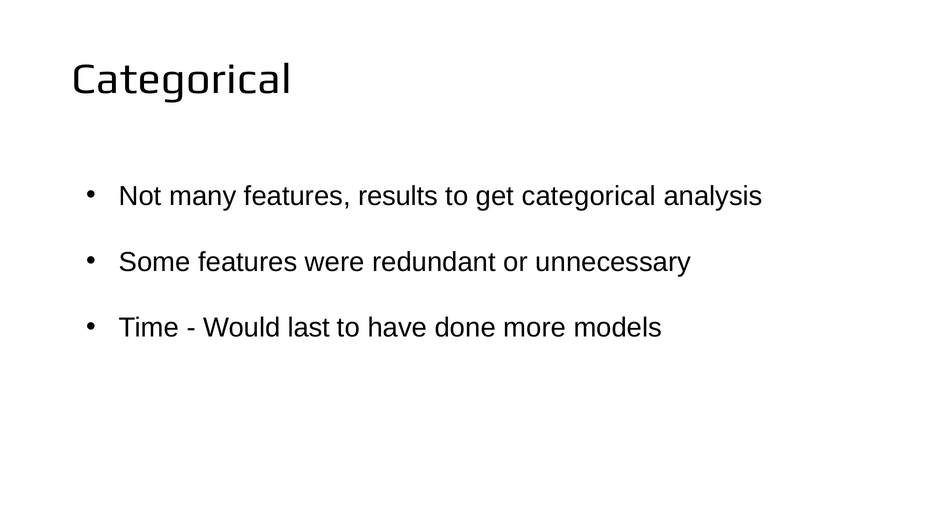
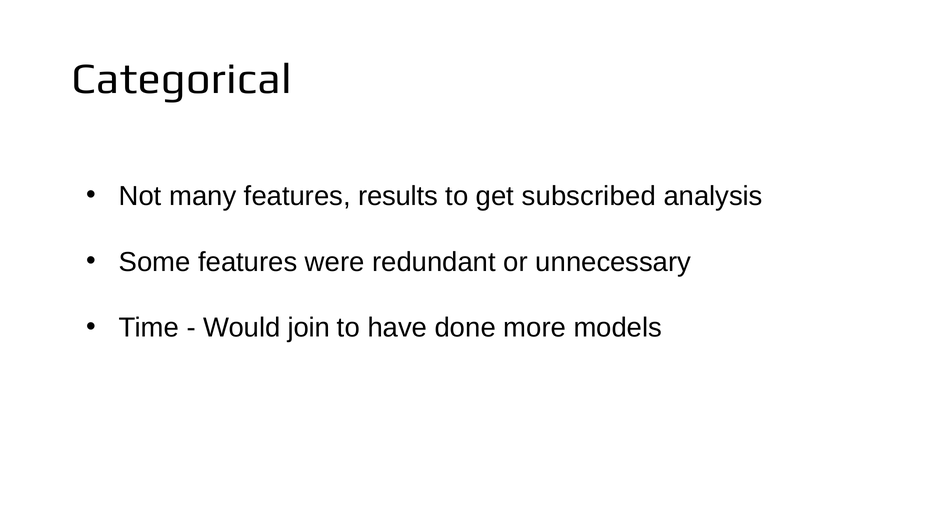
get categorical: categorical -> subscribed (589, 196)
last: last -> join (309, 328)
